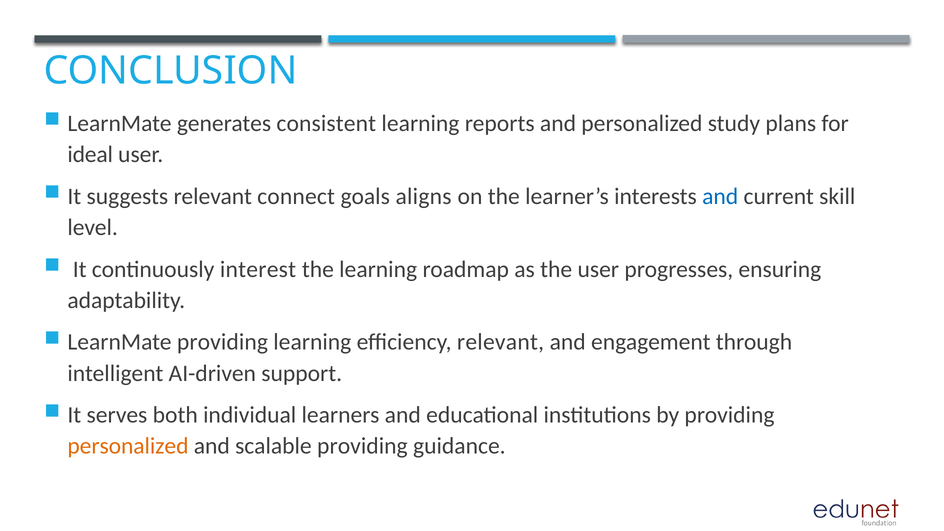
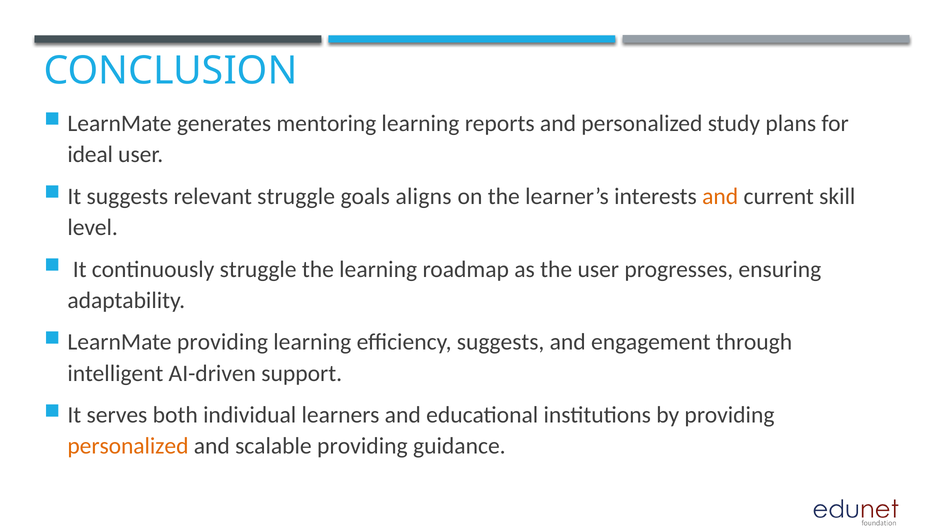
consistent: consistent -> mentoring (326, 123)
relevant connect: connect -> struggle (296, 196)
and colour: blue -> orange (720, 196)
continuously interest: interest -> struggle (258, 269)
efficiency relevant: relevant -> suggests (501, 342)
